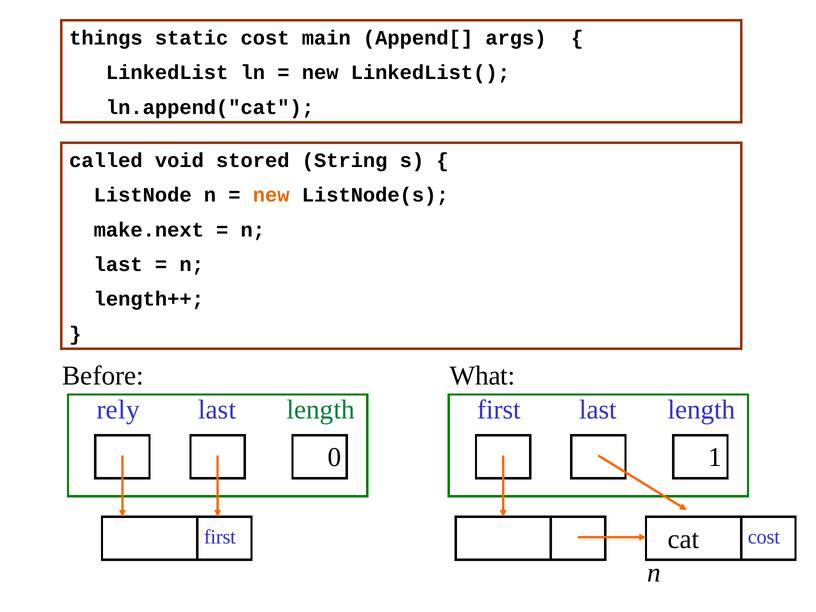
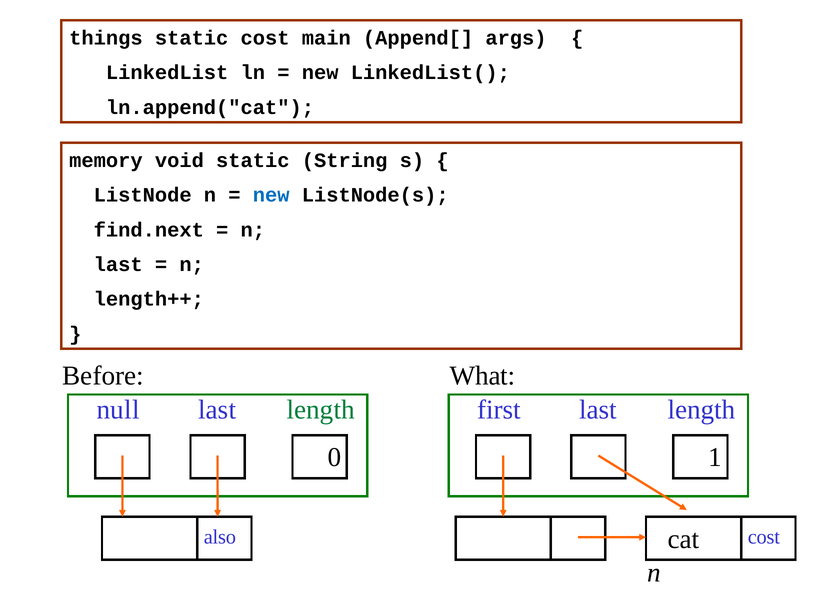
called: called -> memory (106, 160)
void stored: stored -> static (253, 160)
new colour: orange -> blue (271, 195)
make.next: make.next -> find.next (149, 230)
rely: rely -> null (118, 410)
first: first -> also (220, 537)
